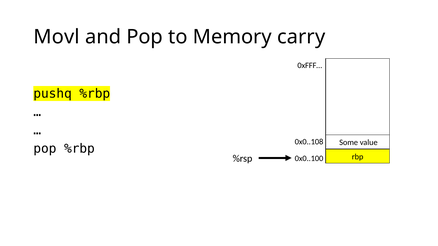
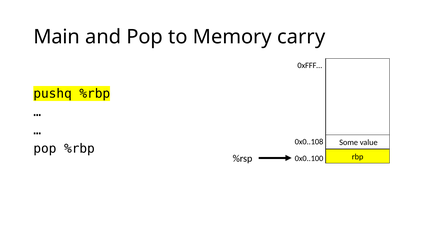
Movl: Movl -> Main (57, 37)
